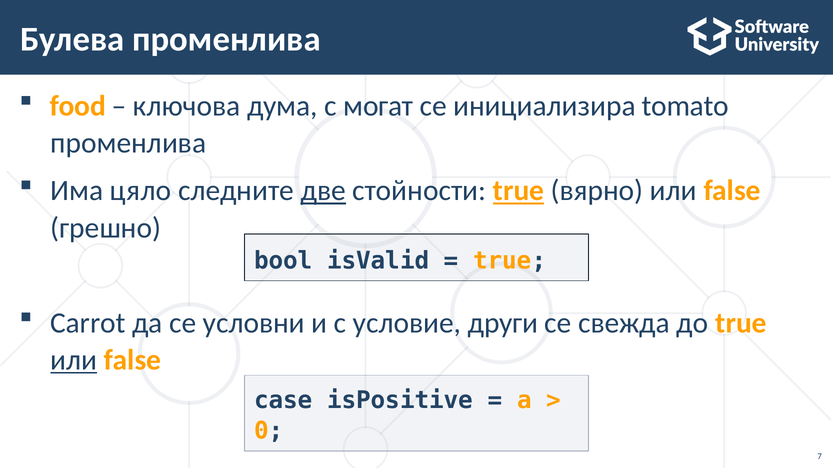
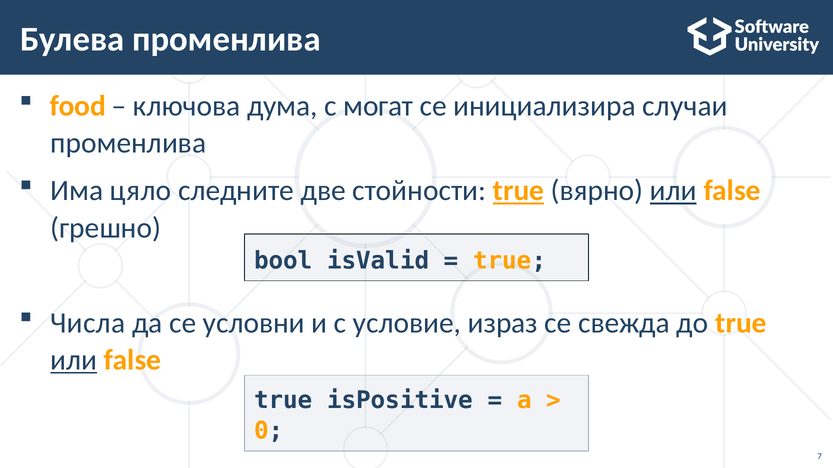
tomato: tomato -> случаи (685, 106)
две underline: present -> none (323, 191)
или underline: none -> present (673, 191)
Carrot: Carrot -> Числа (88, 323)
други: други -> израз (503, 323)
case: case -> true (283, 401)
